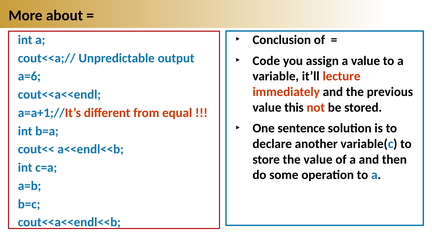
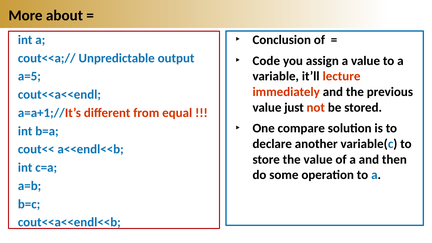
a=6: a=6 -> a=5 (29, 76)
this: this -> just (294, 107)
sentence: sentence -> compare (301, 128)
